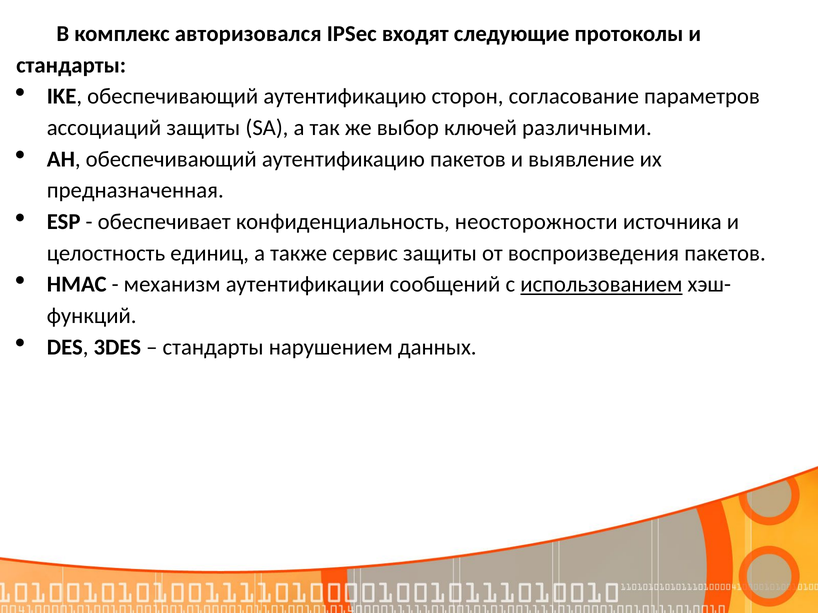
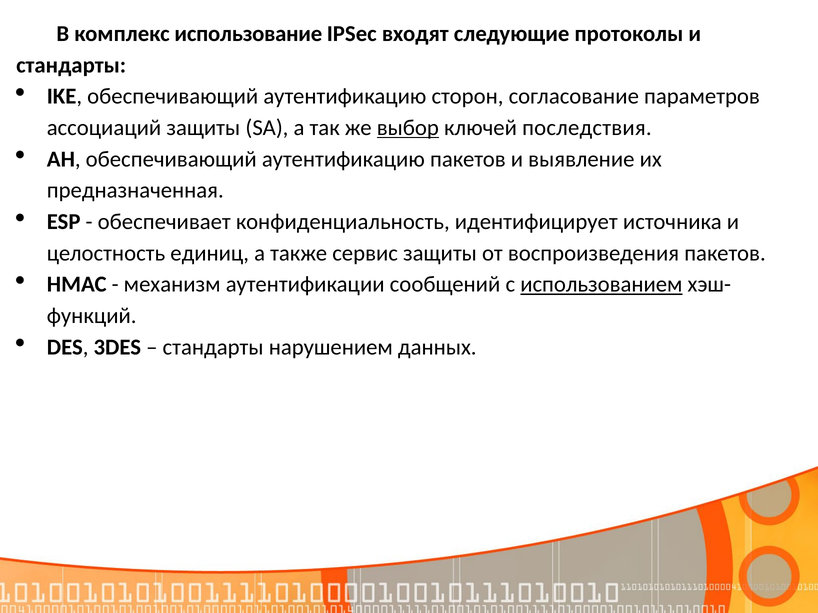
авторизовался: авторизовался -> использование (248, 34)
выбор underline: none -> present (408, 128)
различными: различными -> последствия (587, 128)
неосторожности: неосторожности -> идентифицирует (536, 222)
